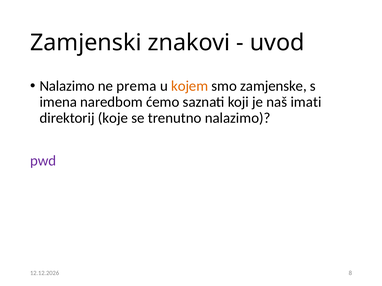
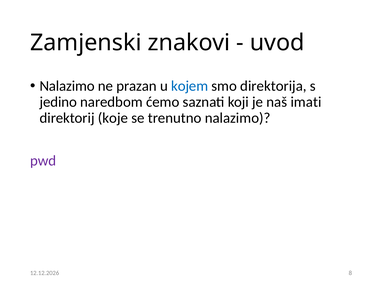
prema: prema -> prazan (137, 86)
kojem colour: orange -> blue (190, 86)
zamjenske: zamjenske -> direktorija (273, 86)
imena: imena -> jedino (58, 102)
